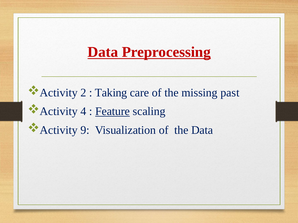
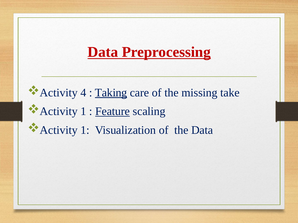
2: 2 -> 4 (83, 93)
Taking underline: none -> present (111, 93)
past: past -> take (230, 93)
4: 4 -> 1 (83, 112)
9: 9 -> 1 (85, 130)
